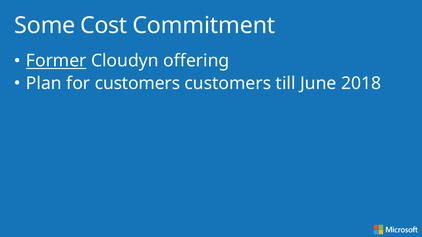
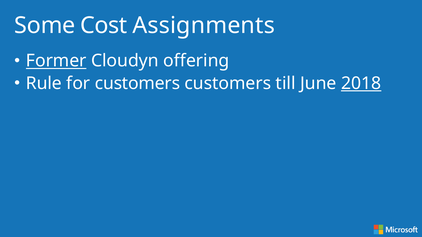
Commitment: Commitment -> Assignments (204, 26)
Plan: Plan -> Rule (44, 83)
2018 underline: none -> present (361, 83)
